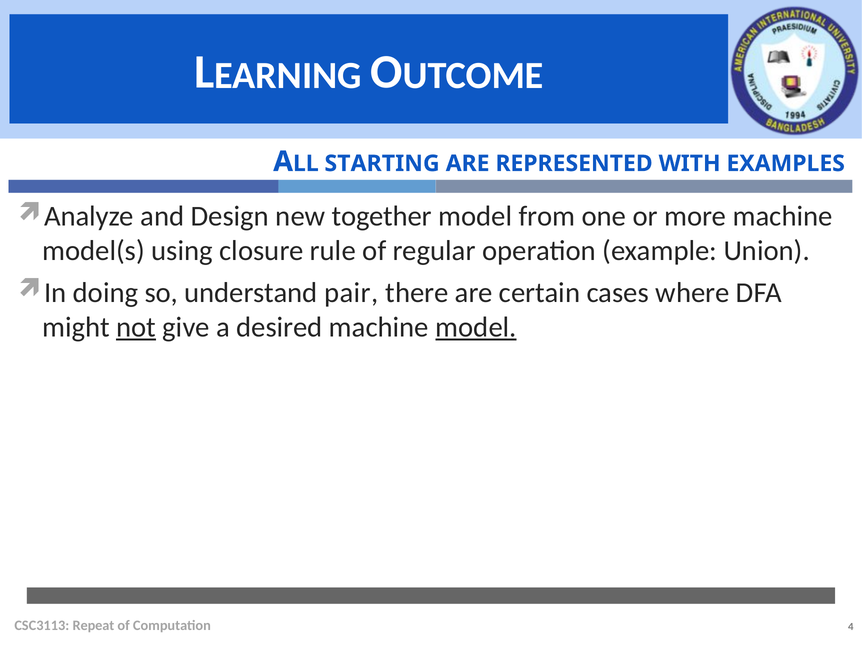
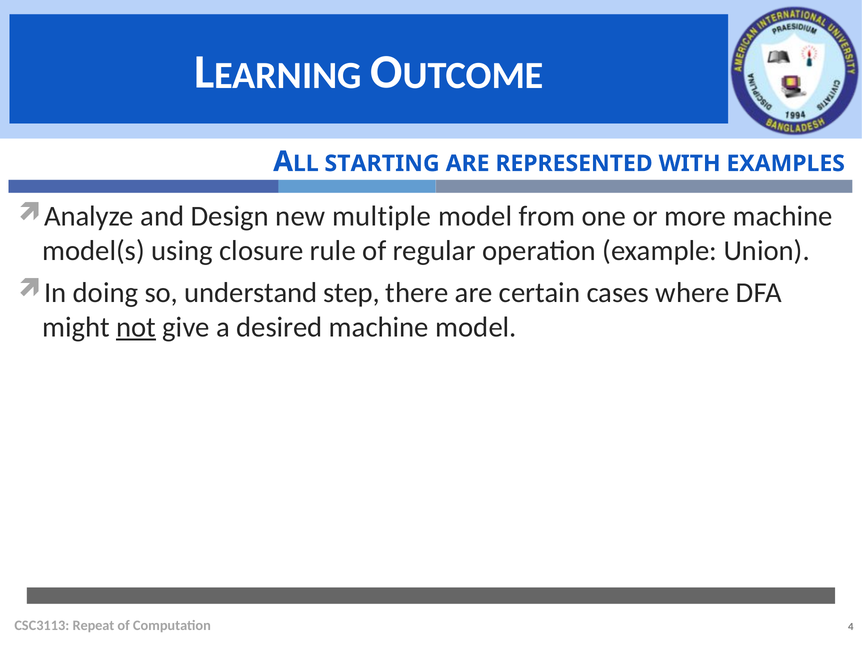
together: together -> multiple (382, 216)
pair: pair -> step (352, 292)
model underline: present -> none (476, 327)
